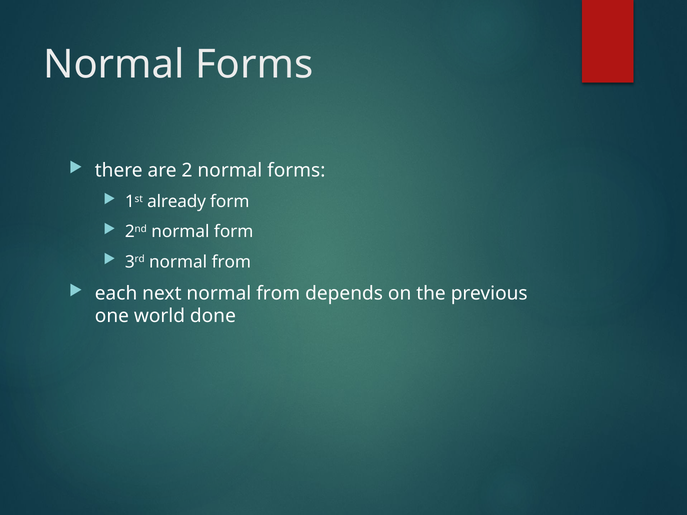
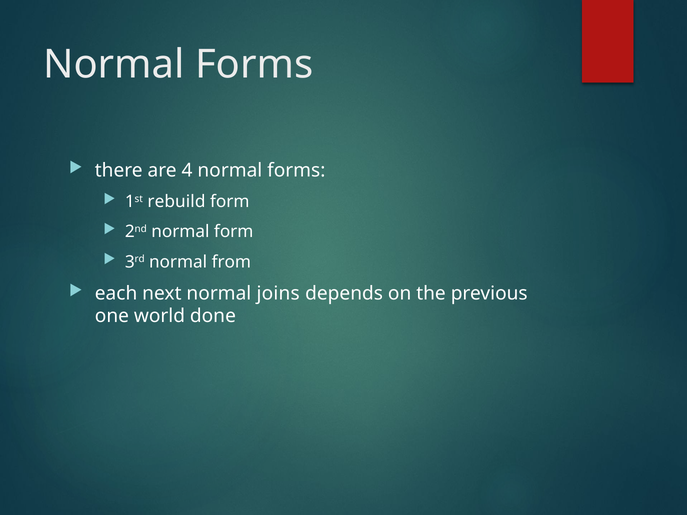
2: 2 -> 4 (187, 170)
already: already -> rebuild (176, 202)
next normal from: from -> joins (278, 293)
